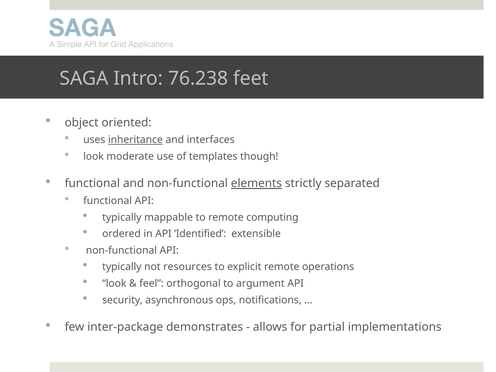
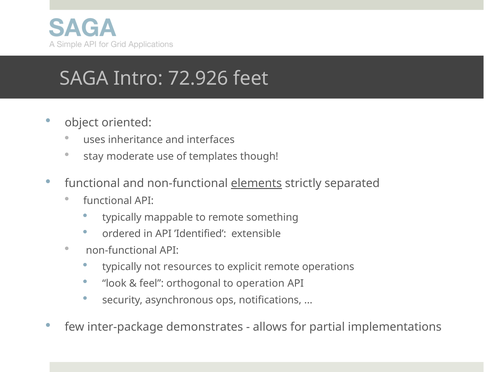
76.238: 76.238 -> 72.926 (198, 78)
inheritance underline: present -> none (135, 140)
look: look -> stay (93, 156)
computing: computing -> something (272, 217)
argument: argument -> operation (260, 283)
